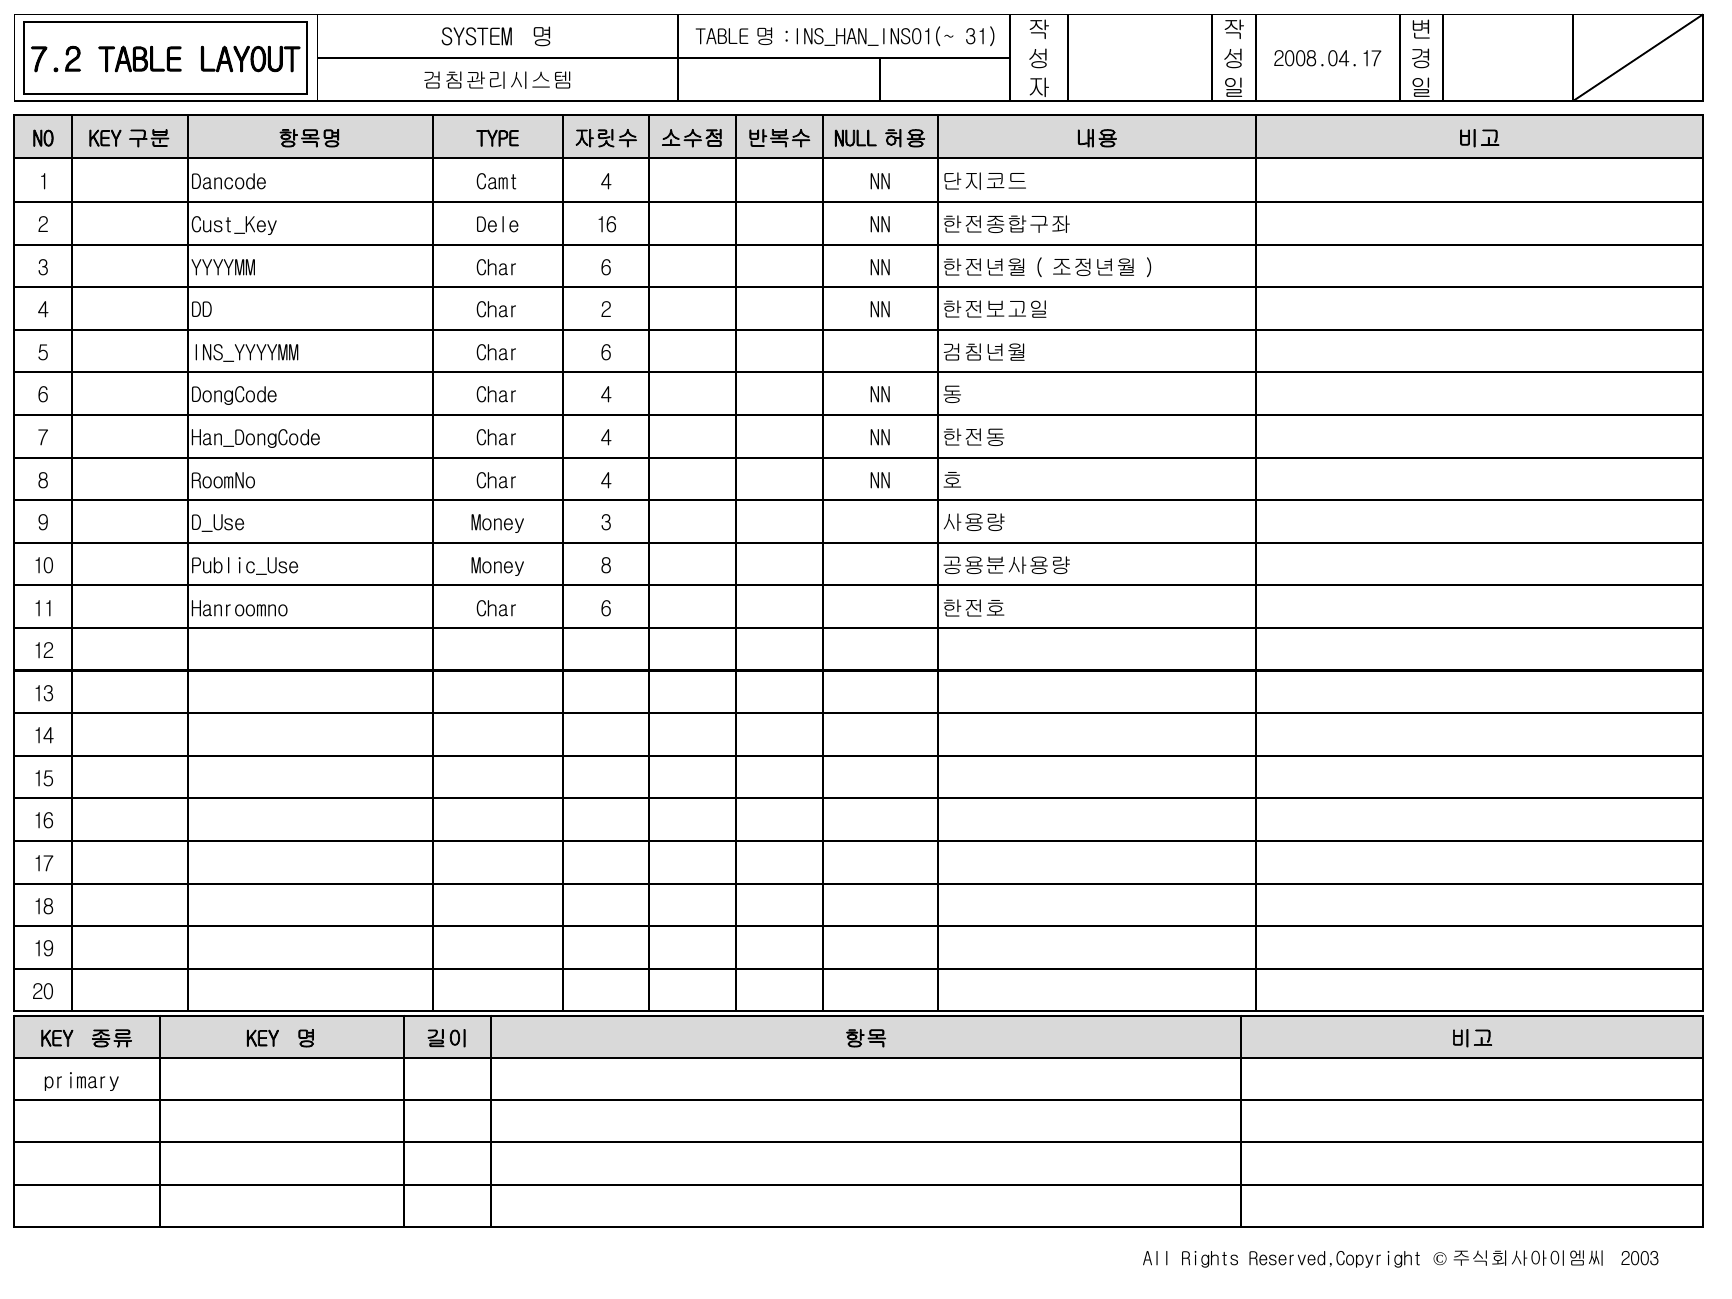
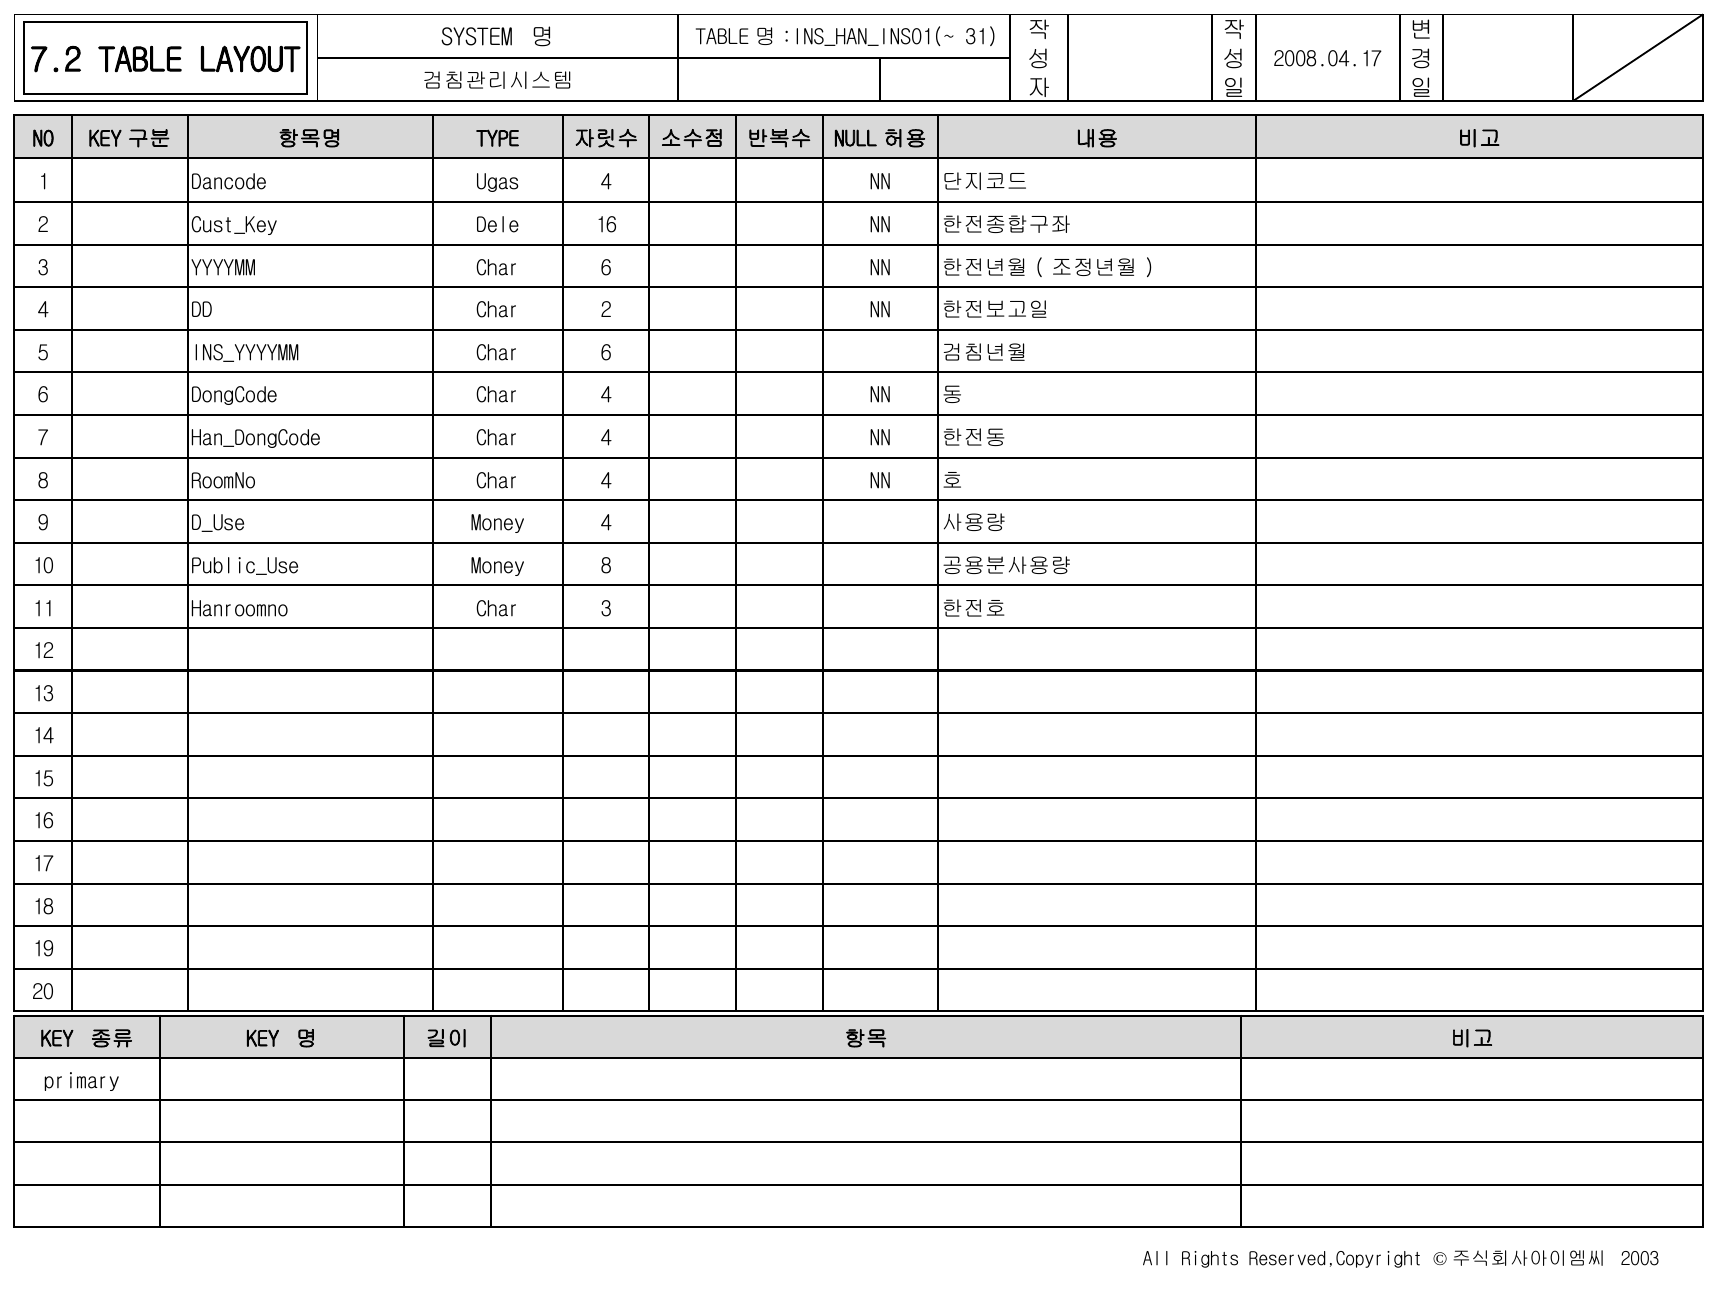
Camt: Camt -> Ugas (498, 182)
Money 3: 3 -> 4 (606, 523)
Hanroomno Char 6: 6 -> 3 (606, 609)
